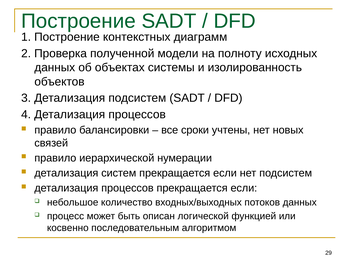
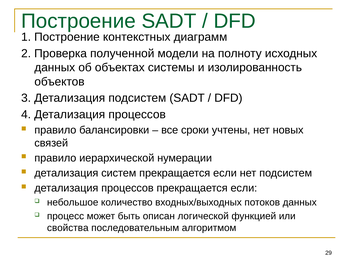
косвенно: косвенно -> свойства (68, 228)
